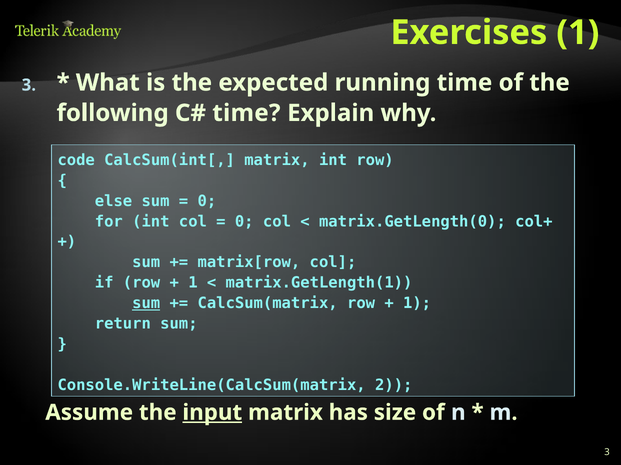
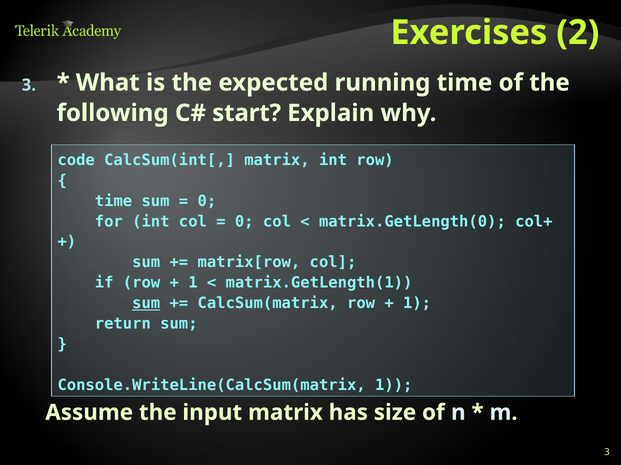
Exercises 1: 1 -> 2 (578, 33)
time: time -> start (247, 113)
else: else -> time (114, 201)
Console.WriteLine(CalcSum(matrix 2: 2 -> 1 (394, 386)
input underline: present -> none (212, 413)
